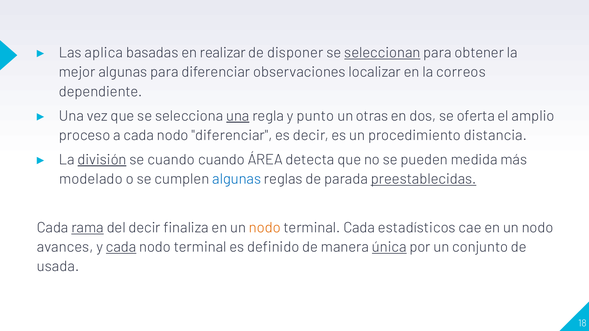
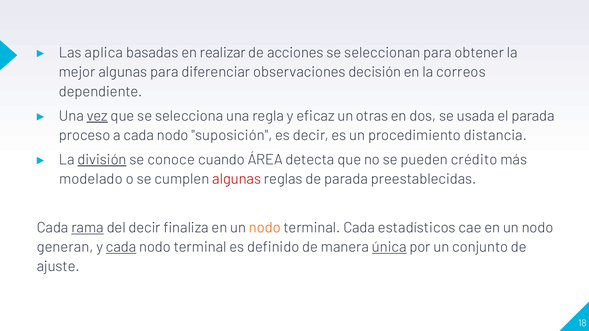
disponer: disponer -> acciones (295, 53)
seleccionan underline: present -> none (382, 53)
localizar: localizar -> decisión (375, 72)
vez underline: none -> present (97, 116)
una underline: present -> none (238, 116)
punto: punto -> eficaz (315, 116)
oferta: oferta -> usada (476, 116)
el amplio: amplio -> parada (533, 116)
nodo diferenciar: diferenciar -> suposición (232, 135)
se cuando: cuando -> conoce (171, 160)
medida: medida -> crédito (474, 160)
algunas colour: blue -> red (237, 179)
preestablecidas underline: present -> none (424, 179)
avances: avances -> generan (65, 247)
usada: usada -> ajuste (58, 267)
